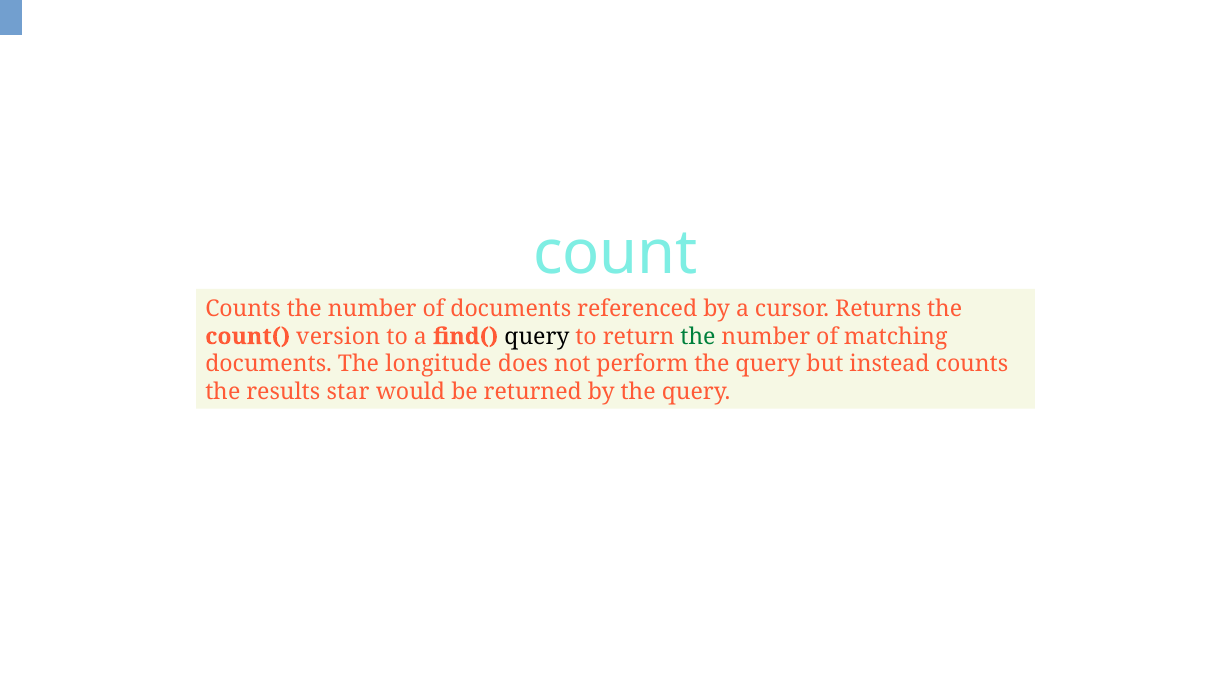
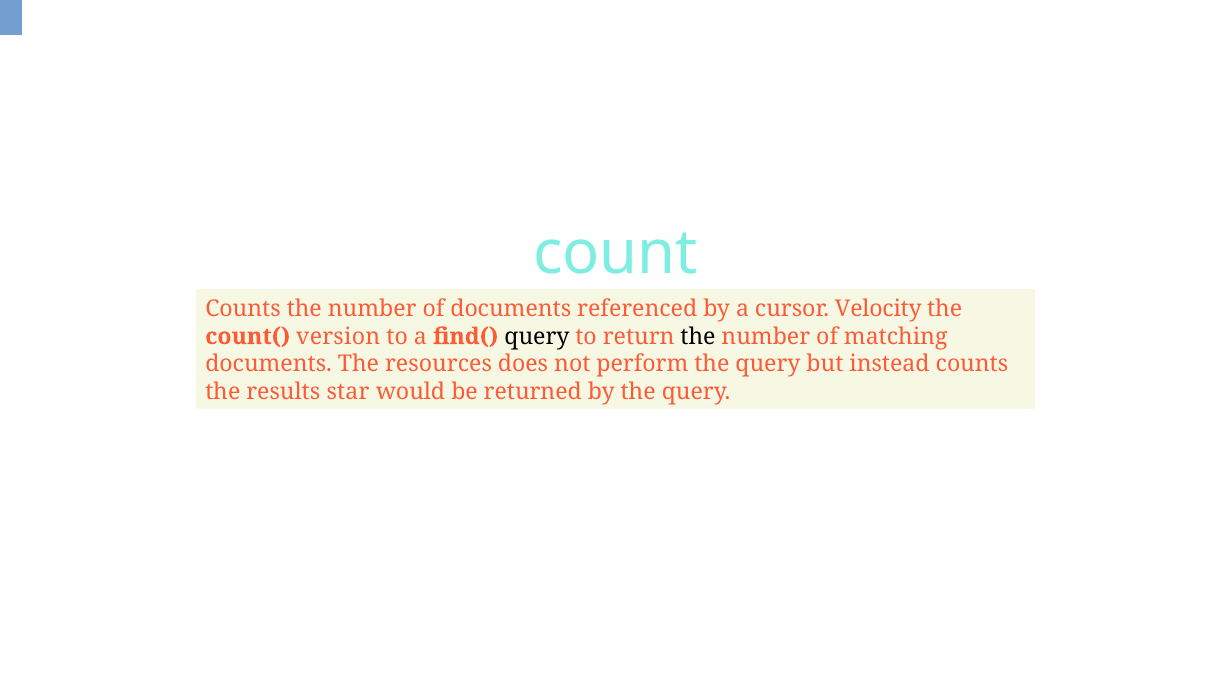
Returns: Returns -> Velocity (878, 309)
the colour: green -> black (698, 337)
longitude: longitude -> resources (439, 364)
